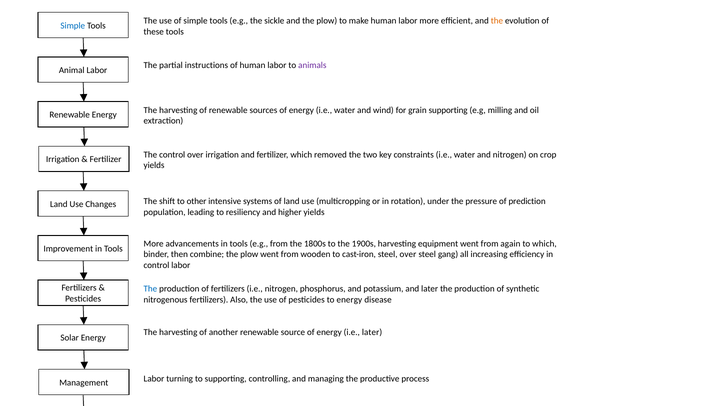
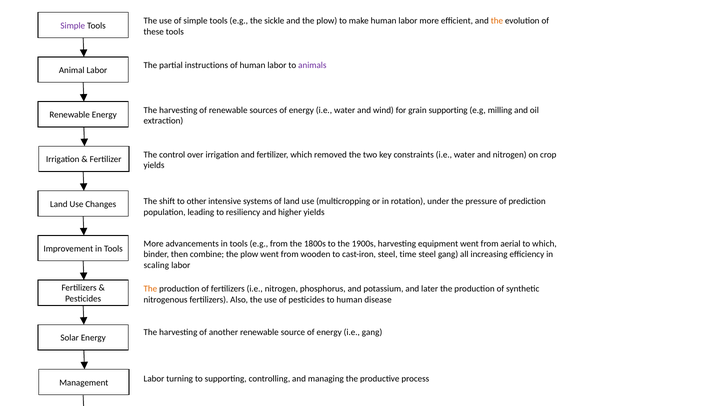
Simple colour: blue -> purple (73, 26)
again: again -> aerial (511, 244)
steel over: over -> time (408, 255)
control: control -> scaling (156, 265)
The colour: blue -> orange (150, 289)
to energy: energy -> human (349, 300)
i.e later: later -> gang (372, 332)
